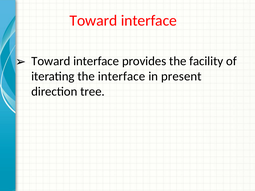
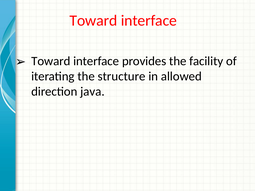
the interface: interface -> structure (122, 76)
present: present -> allowed (181, 76)
tree: tree -> java (92, 92)
